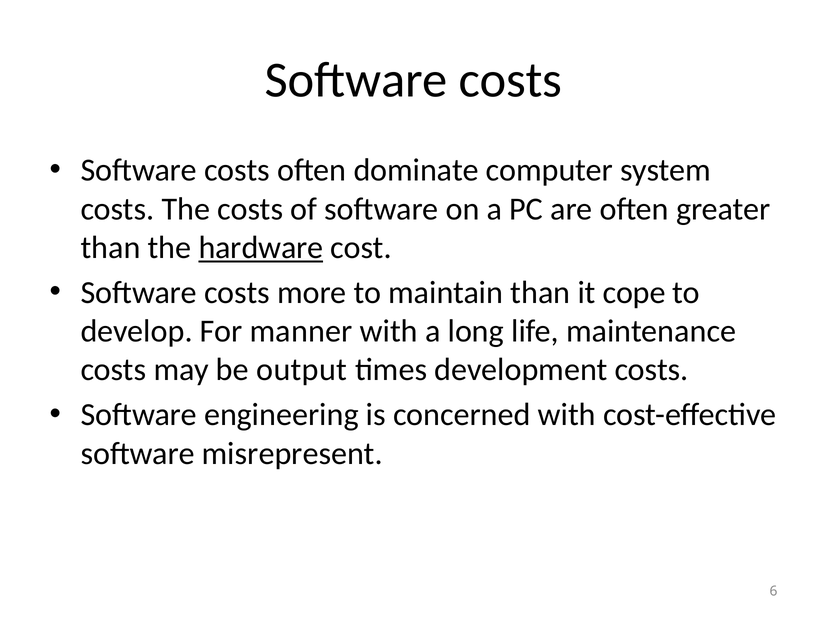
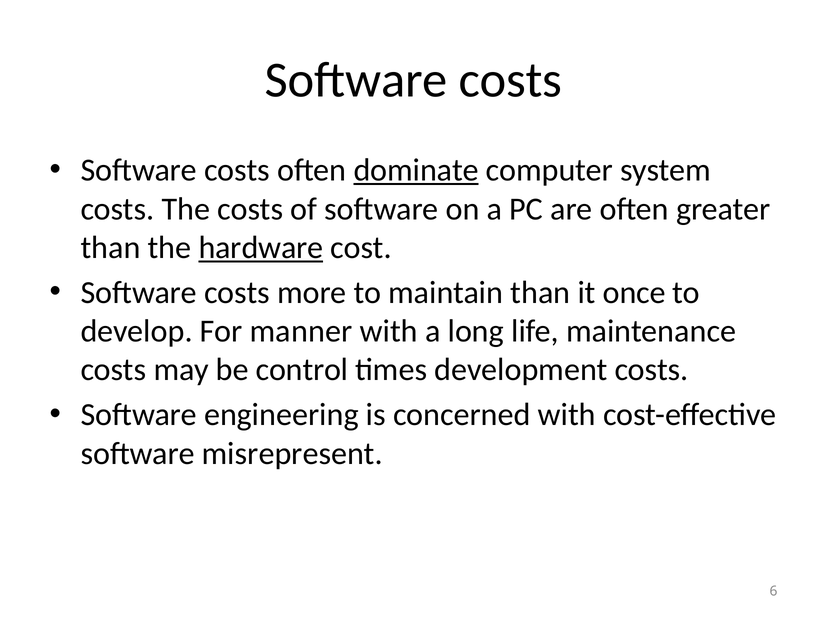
dominate underline: none -> present (416, 170)
cope: cope -> once (634, 293)
output: output -> control (302, 370)
